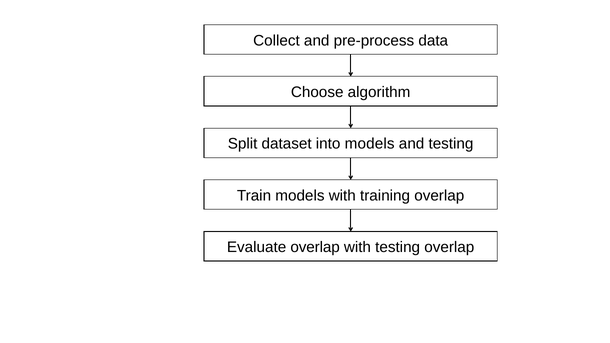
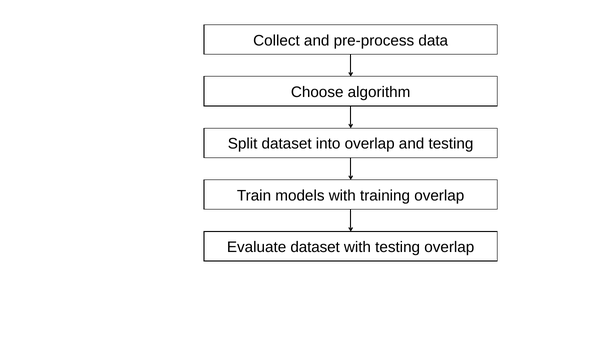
into models: models -> overlap (370, 144)
Evaluate overlap: overlap -> dataset (315, 247)
